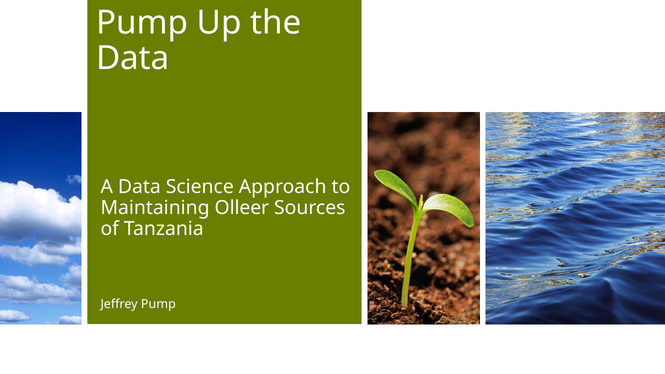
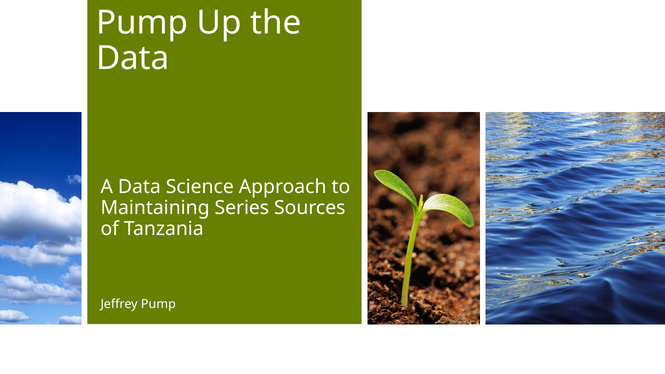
Olleer: Olleer -> Series (242, 208)
